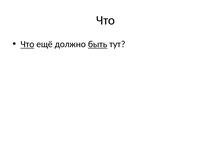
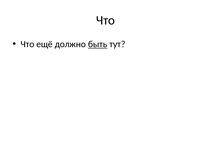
Что underline: present -> none (27, 44)
